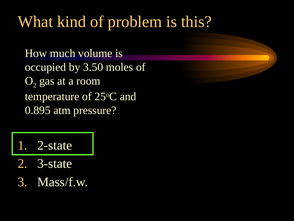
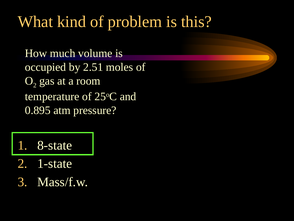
3.50: 3.50 -> 2.51 (93, 67)
2-state: 2-state -> 8-state (55, 145)
3-state: 3-state -> 1-state (55, 163)
